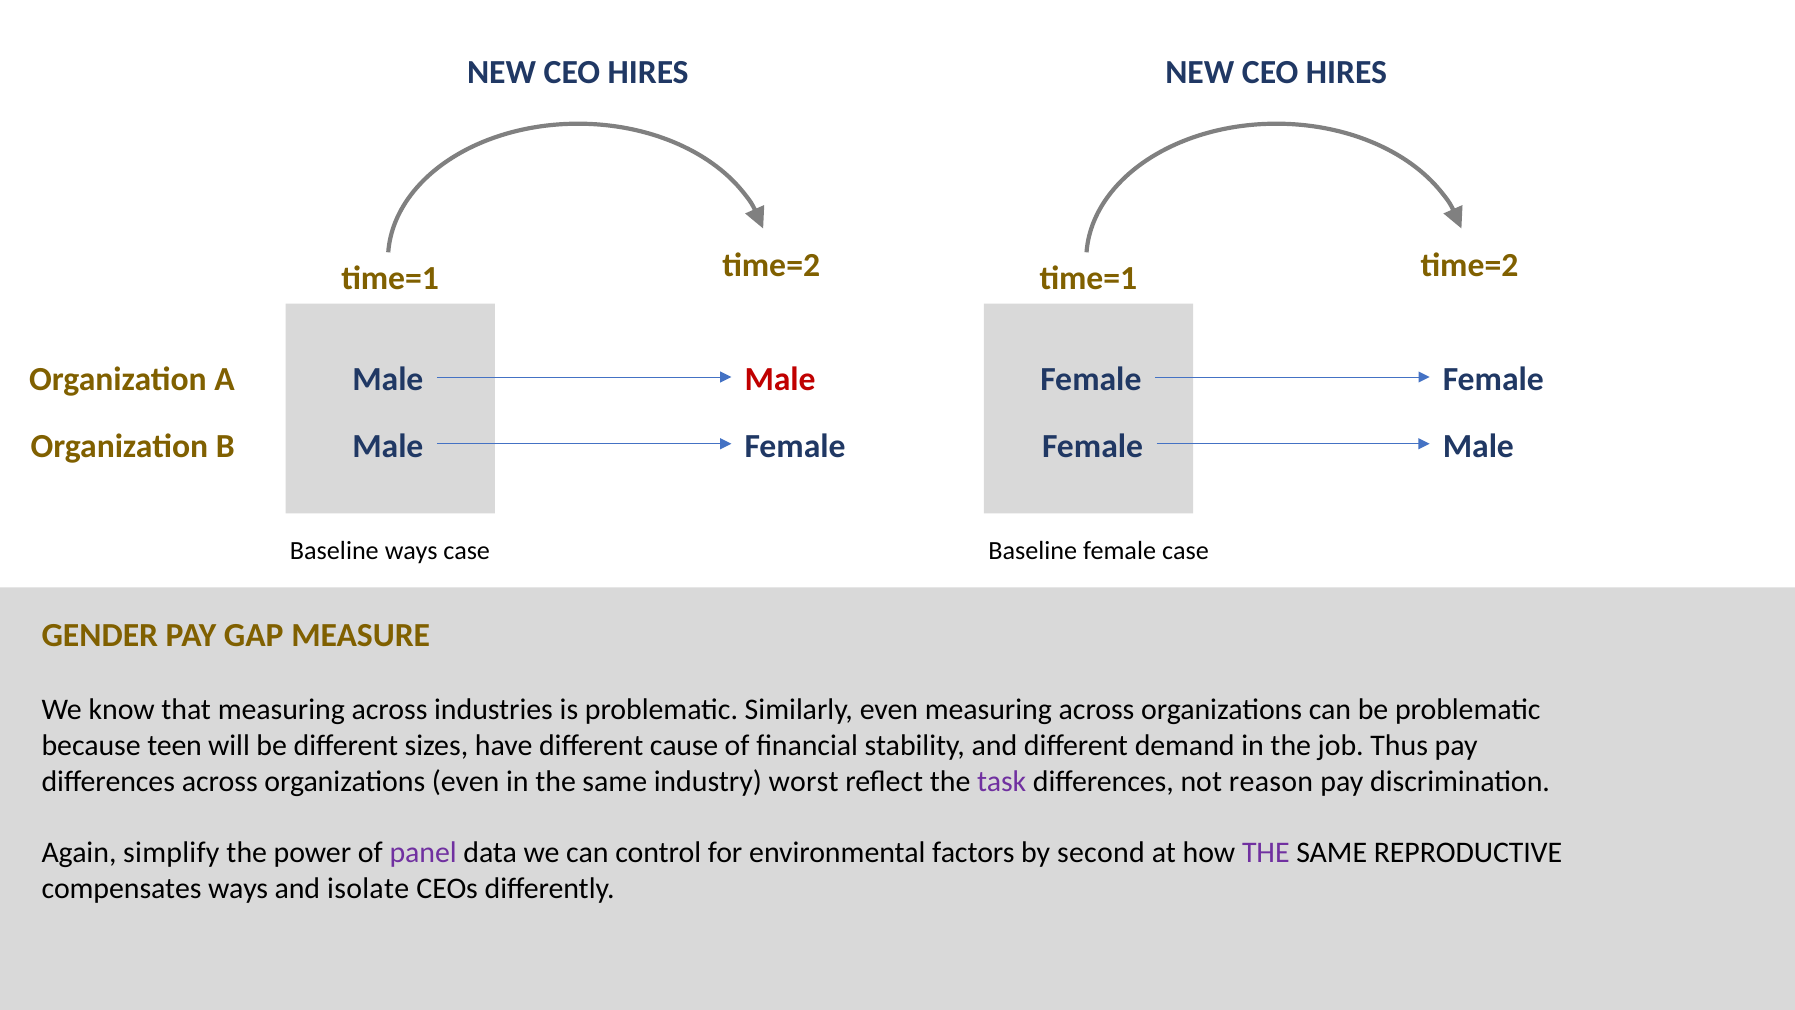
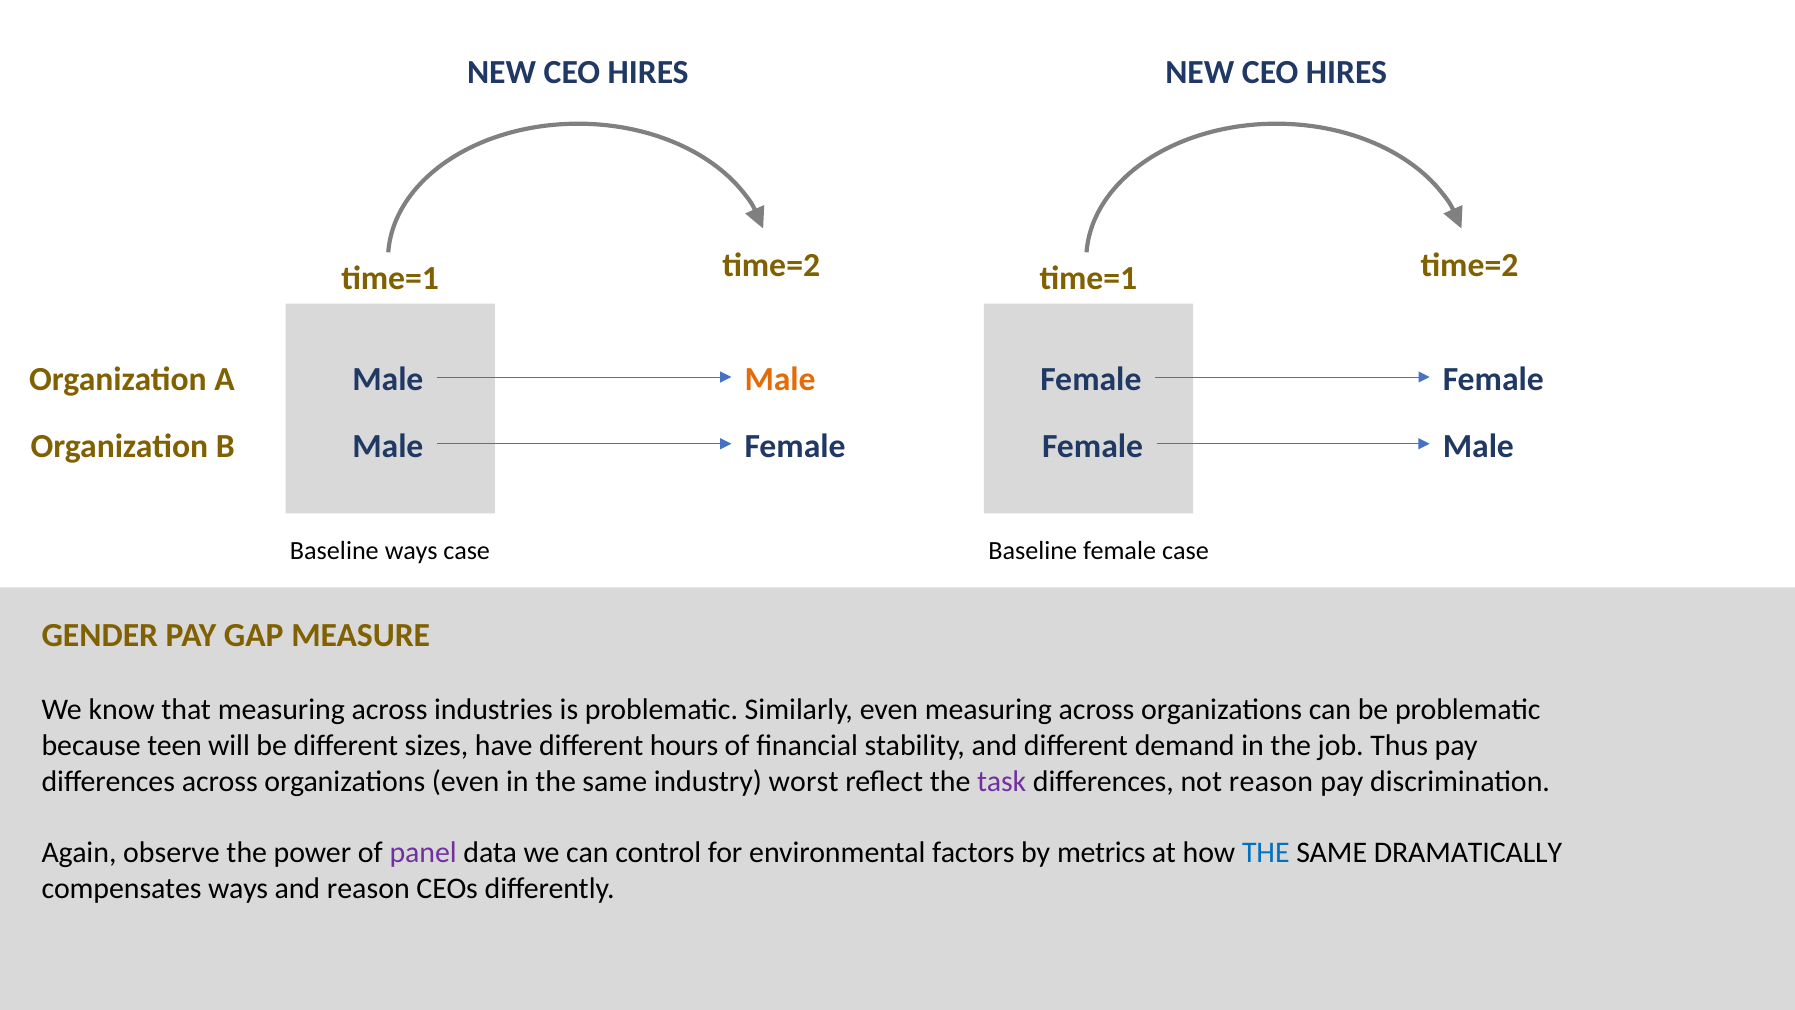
Male colour: red -> orange (780, 379)
cause: cause -> hours (684, 745)
simplify: simplify -> observe (171, 853)
second: second -> metrics (1101, 853)
THE colour: purple -> blue (1266, 853)
REPRODUCTIVE: REPRODUCTIVE -> DRAMATICALLY (1468, 853)
and isolate: isolate -> reason (368, 889)
